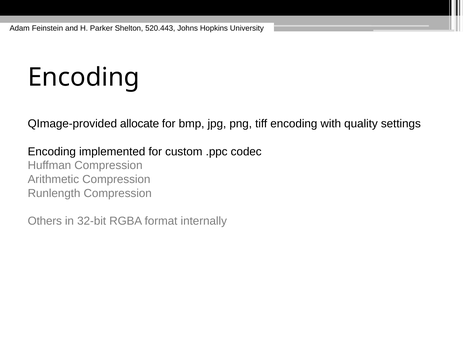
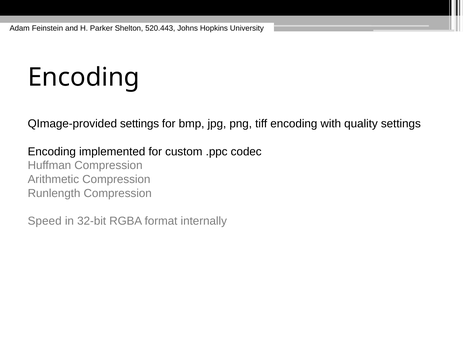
QImage-provided allocate: allocate -> settings (140, 124)
Others: Others -> Speed (45, 221)
